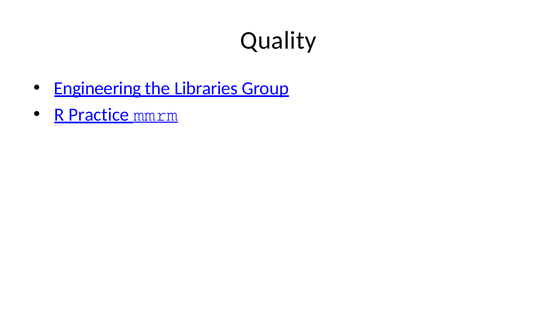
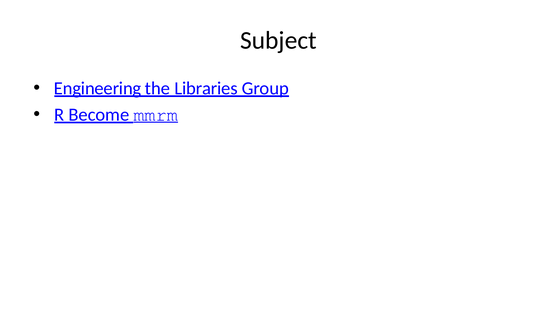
Quality: Quality -> Subject (278, 40)
Practice: Practice -> Become (99, 115)
